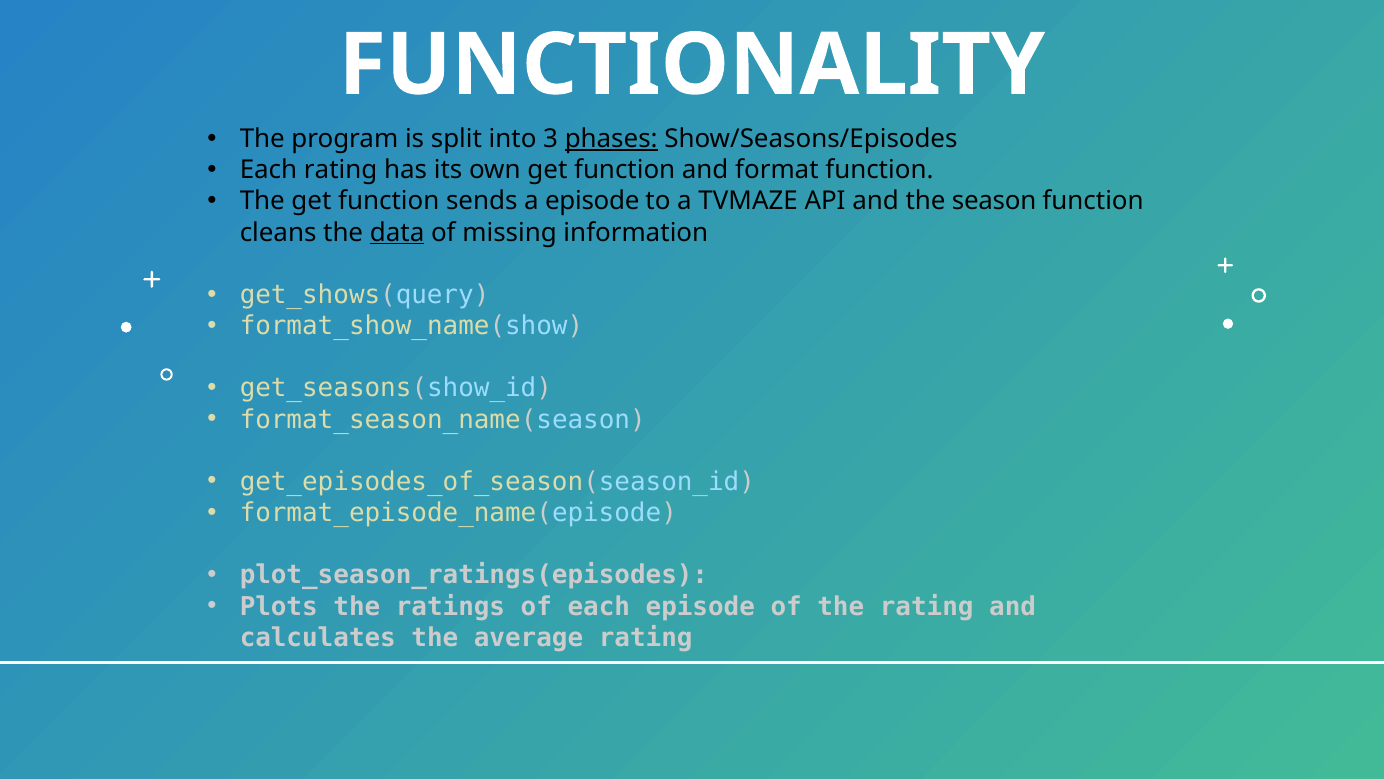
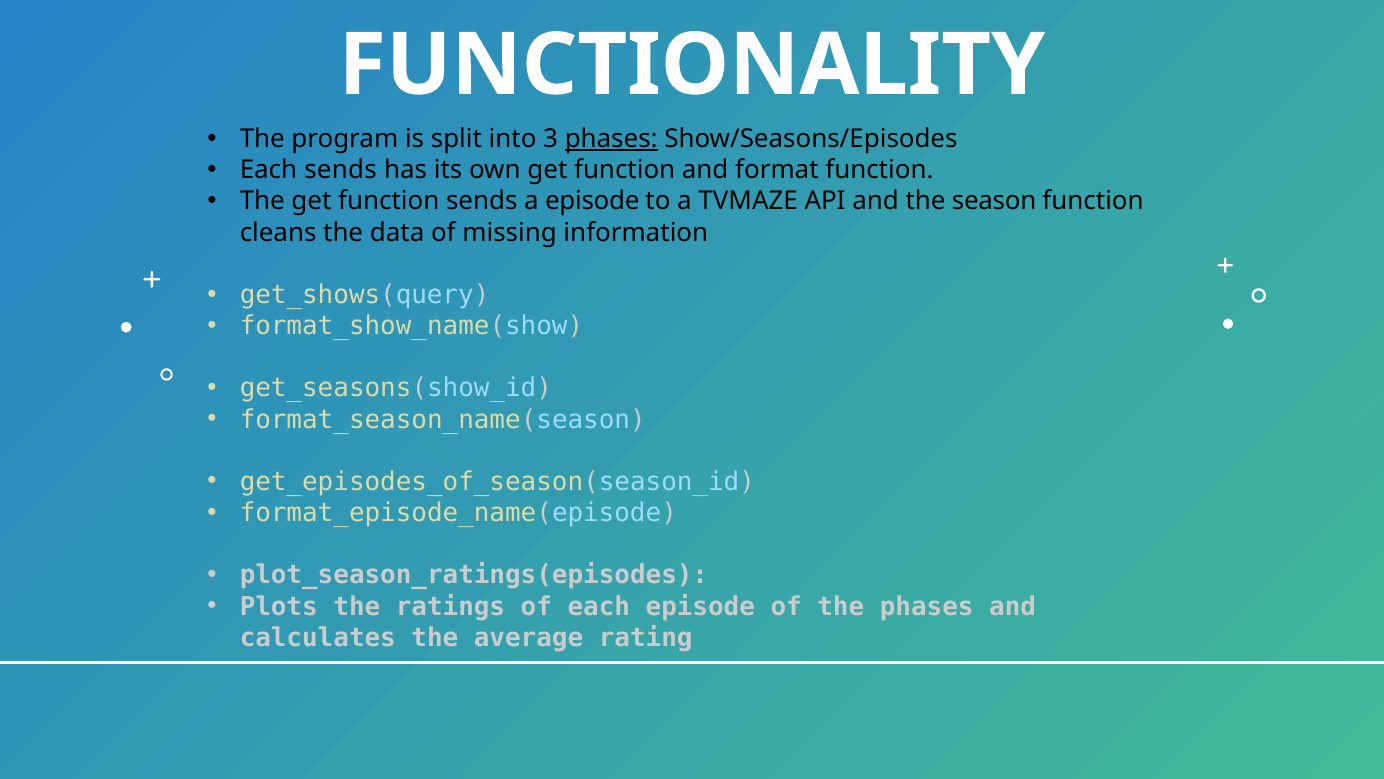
Each rating: rating -> sends (341, 170)
data underline: present -> none (397, 232)
the rating: rating -> phases (927, 606)
